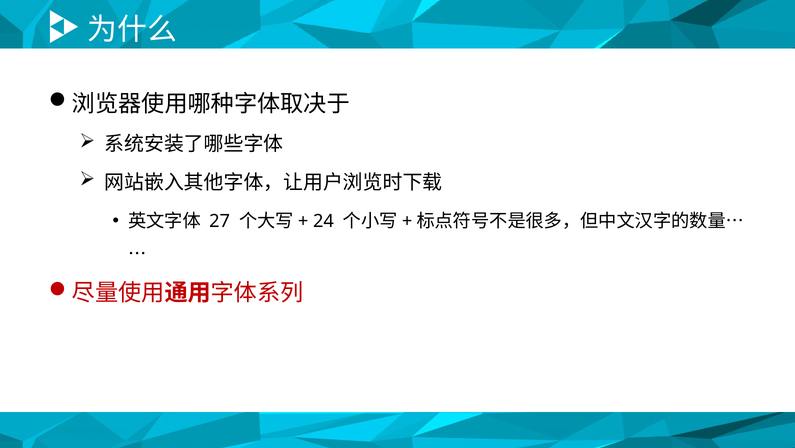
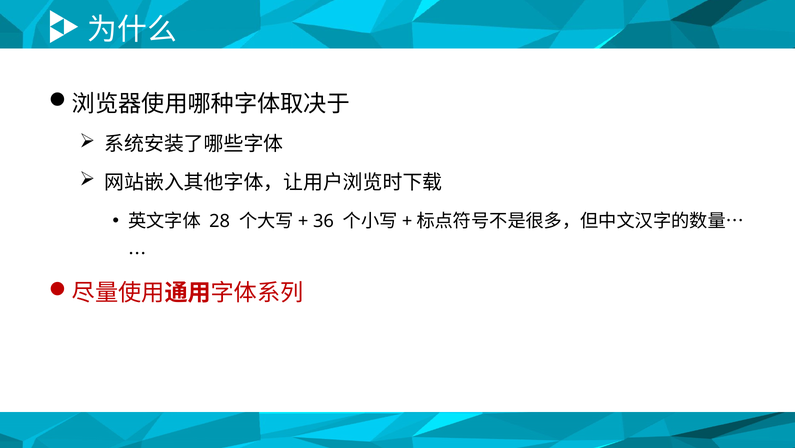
27: 27 -> 28 (220, 221)
24: 24 -> 36 (323, 221)
